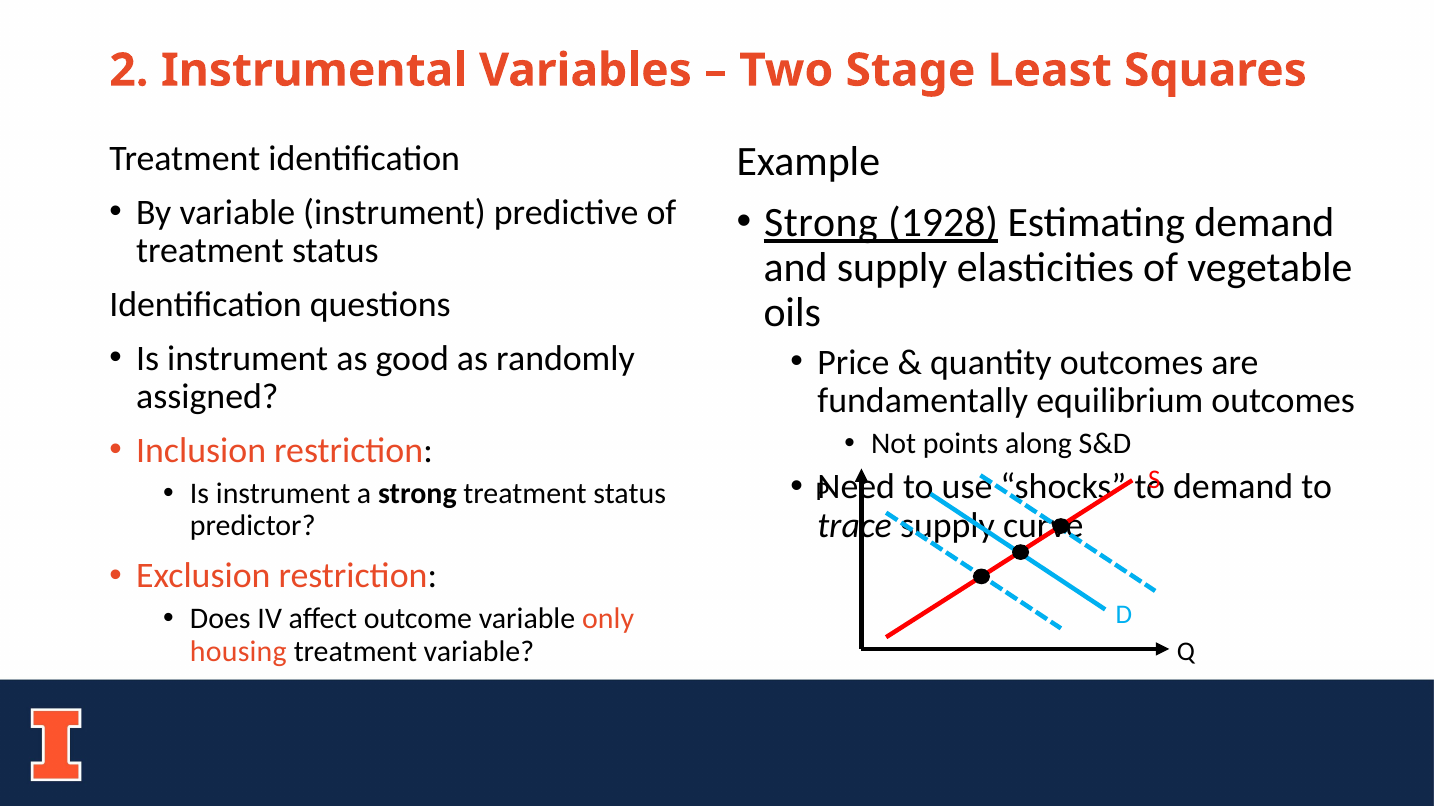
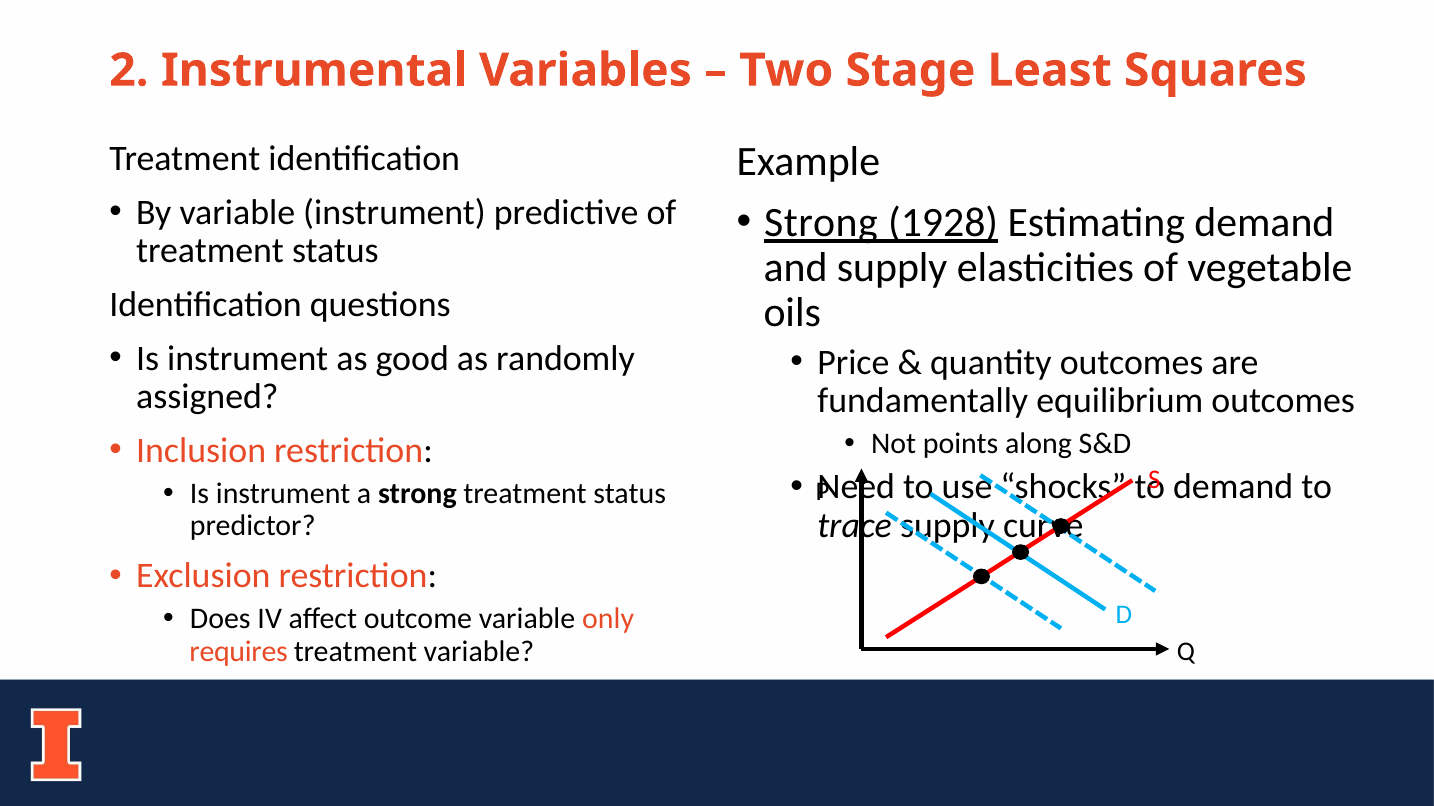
housing: housing -> requires (239, 652)
